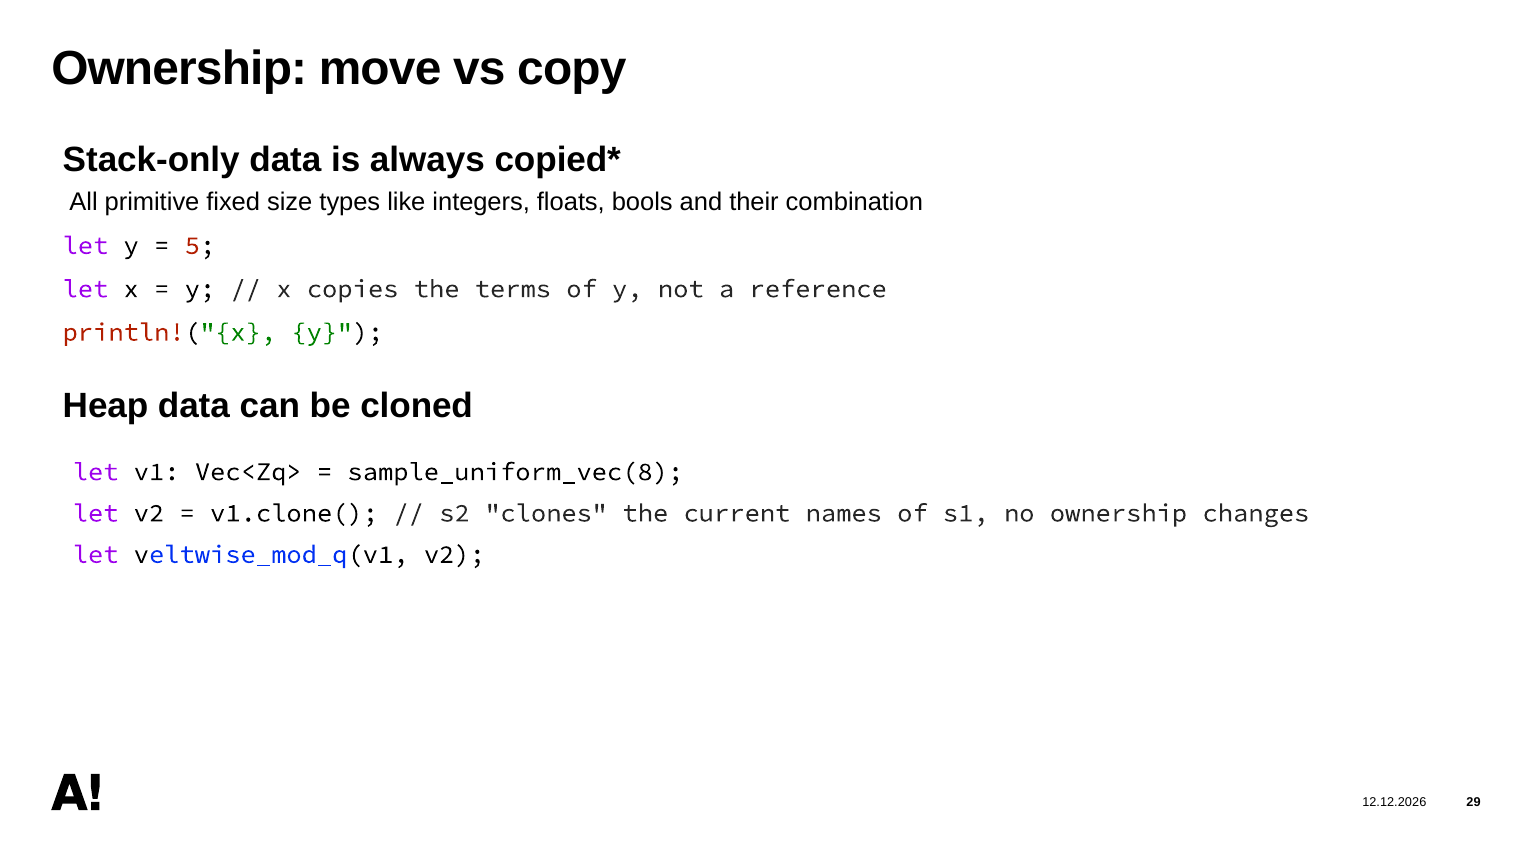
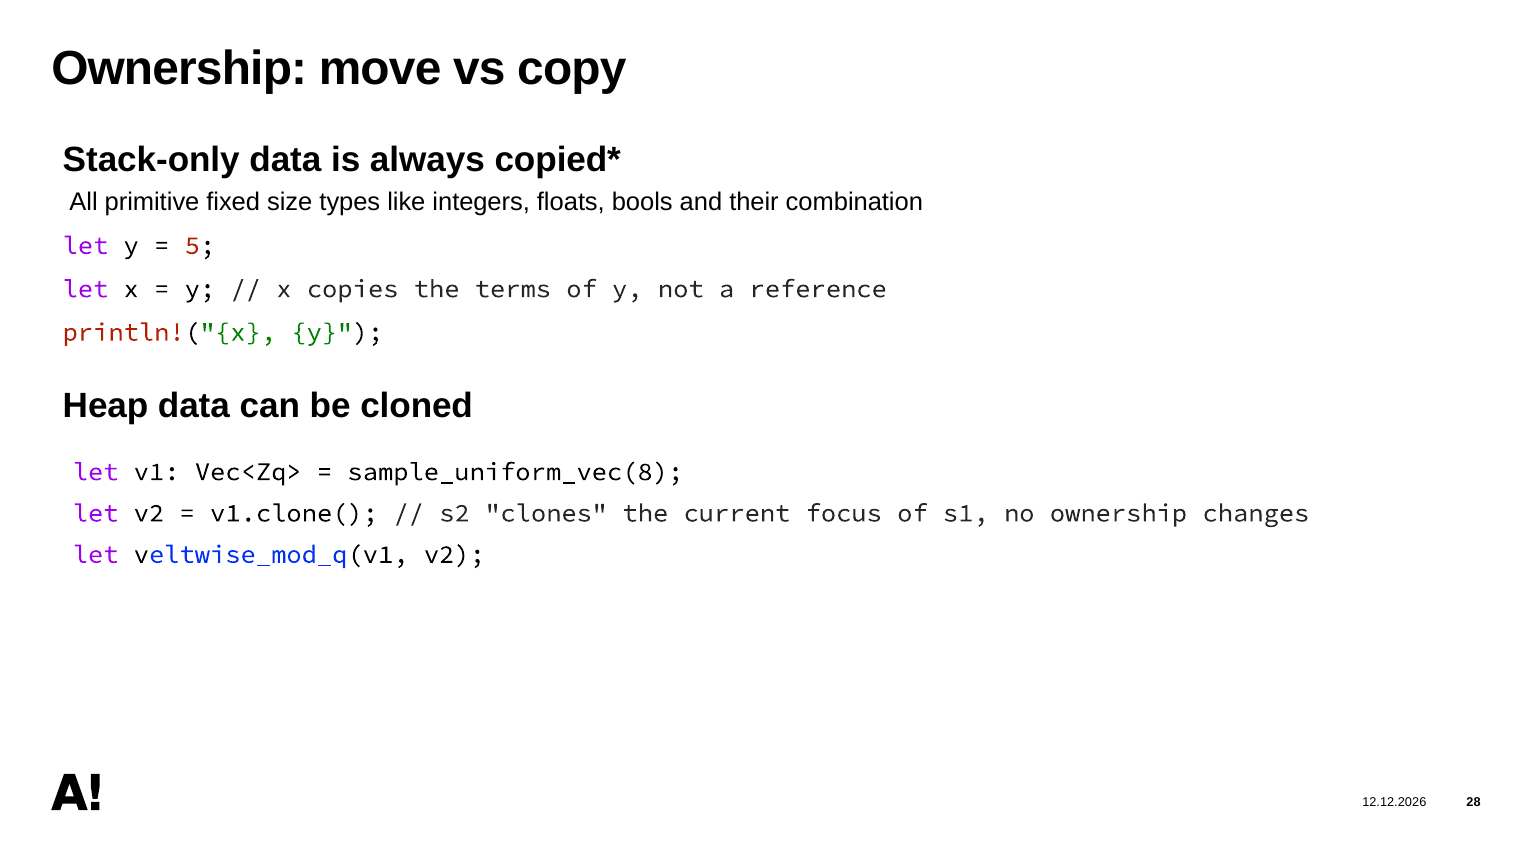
names: names -> focus (844, 514)
29: 29 -> 28 (1474, 803)
